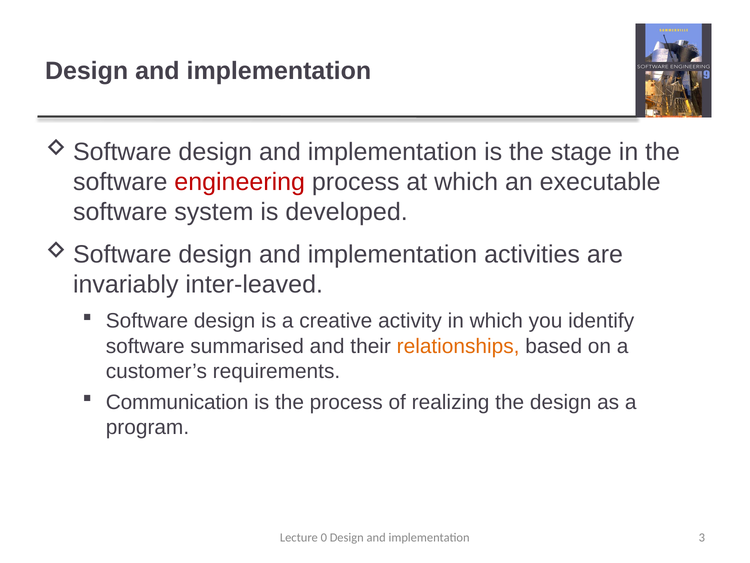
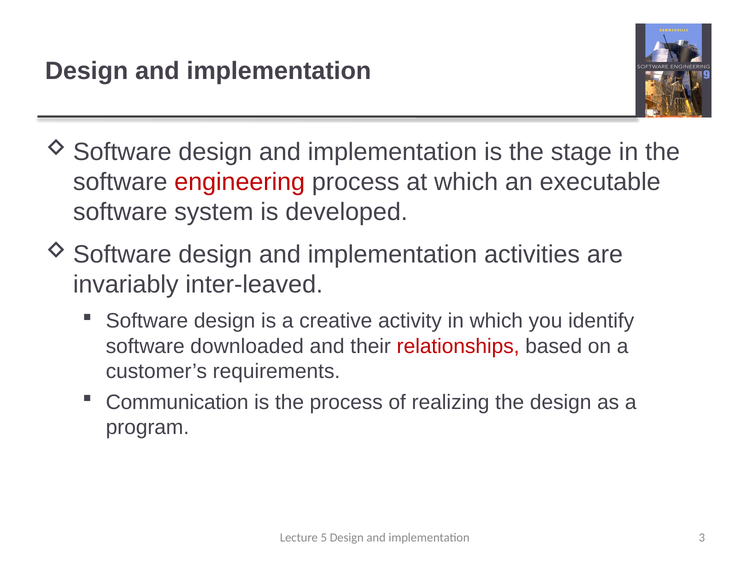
summarised: summarised -> downloaded (247, 346)
relationships colour: orange -> red (458, 346)
0: 0 -> 5 (324, 537)
